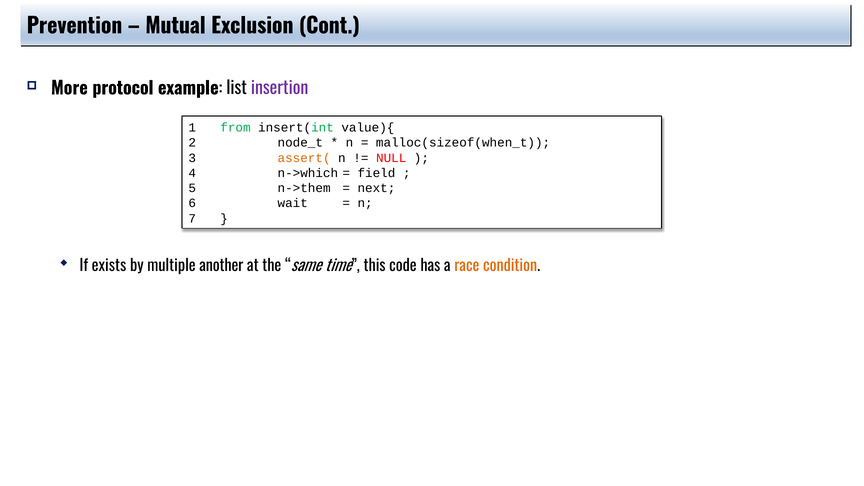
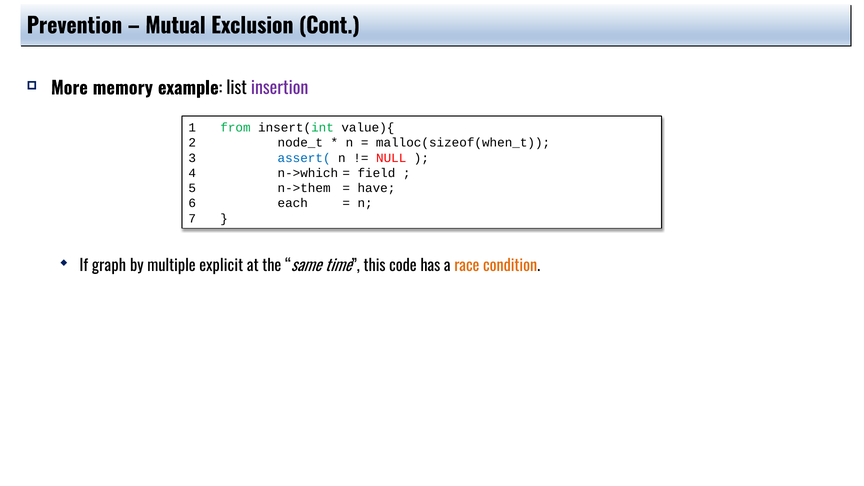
protocol: protocol -> memory (123, 88)
assert( colour: orange -> blue (304, 158)
next: next -> have (376, 188)
wait: wait -> each (293, 203)
exists: exists -> graph (109, 266)
another: another -> explicit (221, 266)
